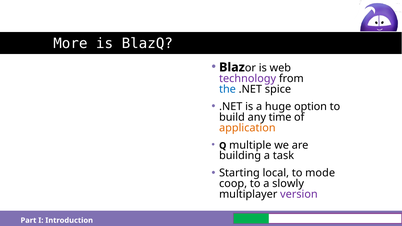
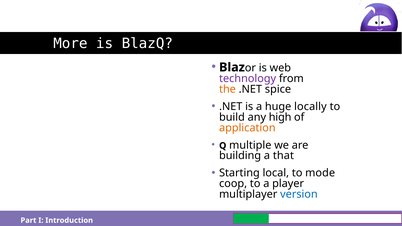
the colour: blue -> orange (227, 89)
option: option -> locally (310, 107)
time: time -> high (280, 117)
task: task -> that (283, 156)
slowly: slowly -> player (288, 184)
version colour: purple -> blue (299, 194)
